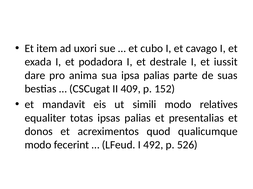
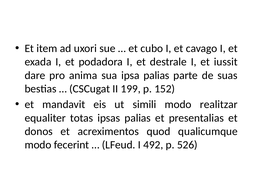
409: 409 -> 199 (131, 89)
relatives: relatives -> realitzar (219, 105)
